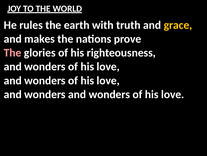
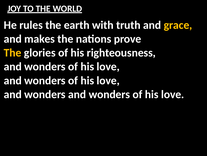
The colour: pink -> yellow (13, 53)
